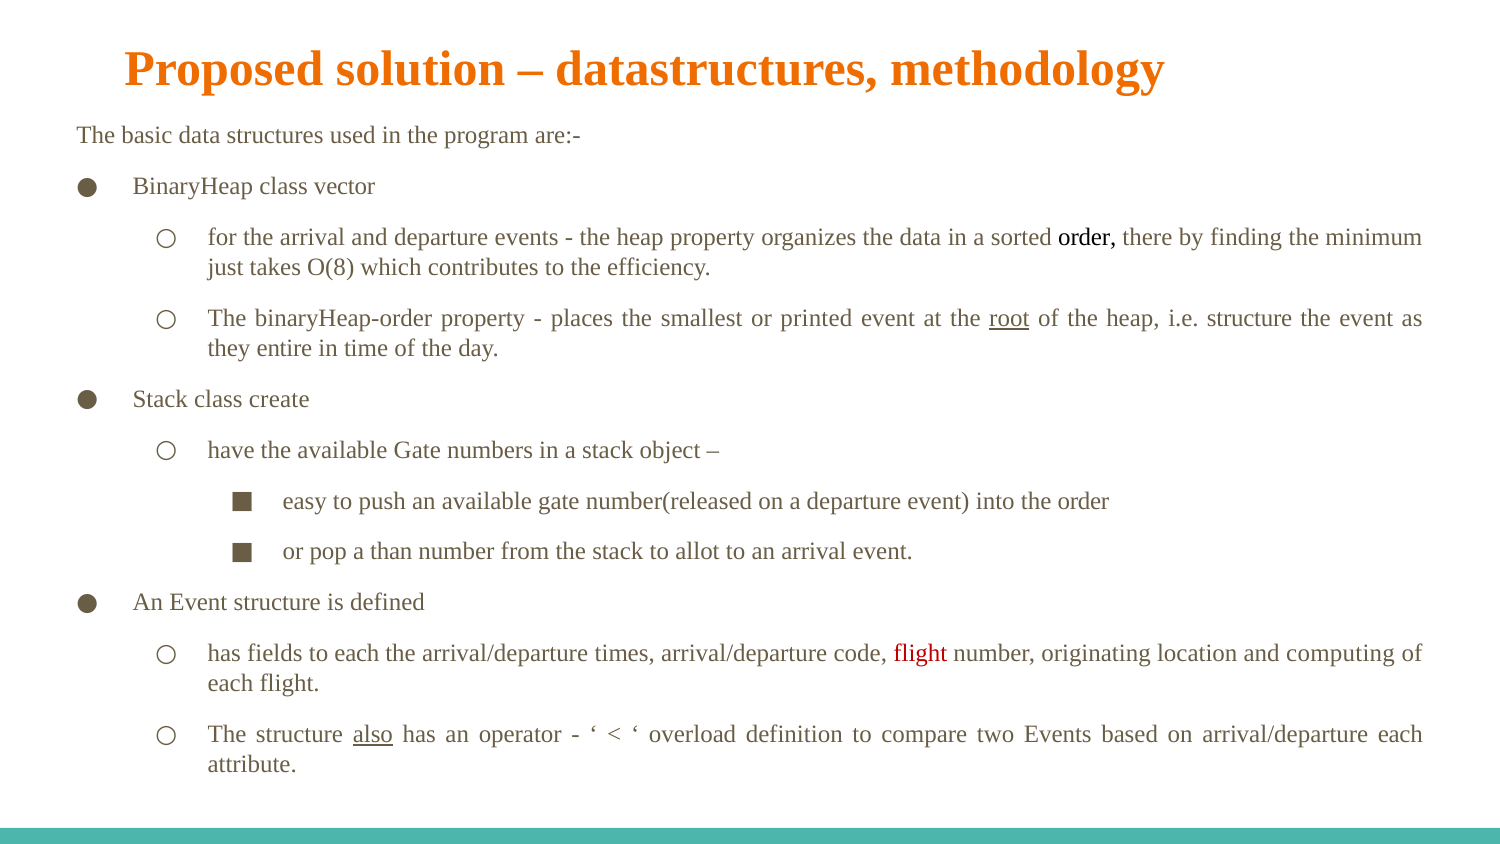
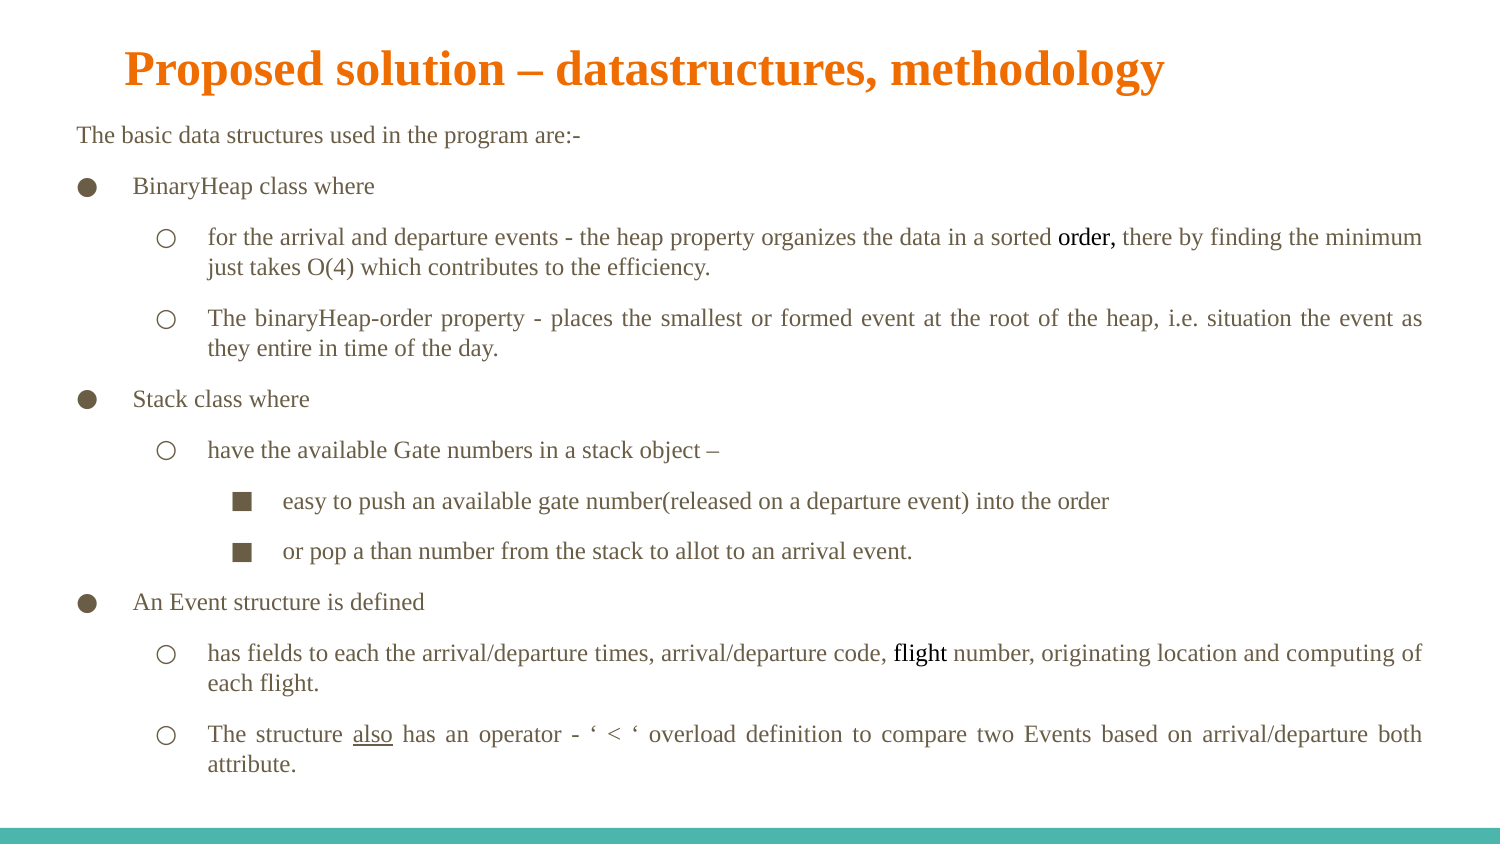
BinaryHeap class vector: vector -> where (344, 186)
O(8: O(8 -> O(4 (331, 267)
printed: printed -> formed (816, 318)
root underline: present -> none (1009, 318)
i.e structure: structure -> situation (1250, 318)
Stack class create: create -> where (279, 399)
flight colour: red -> black (920, 653)
arrival/departure each: each -> both (1400, 734)
